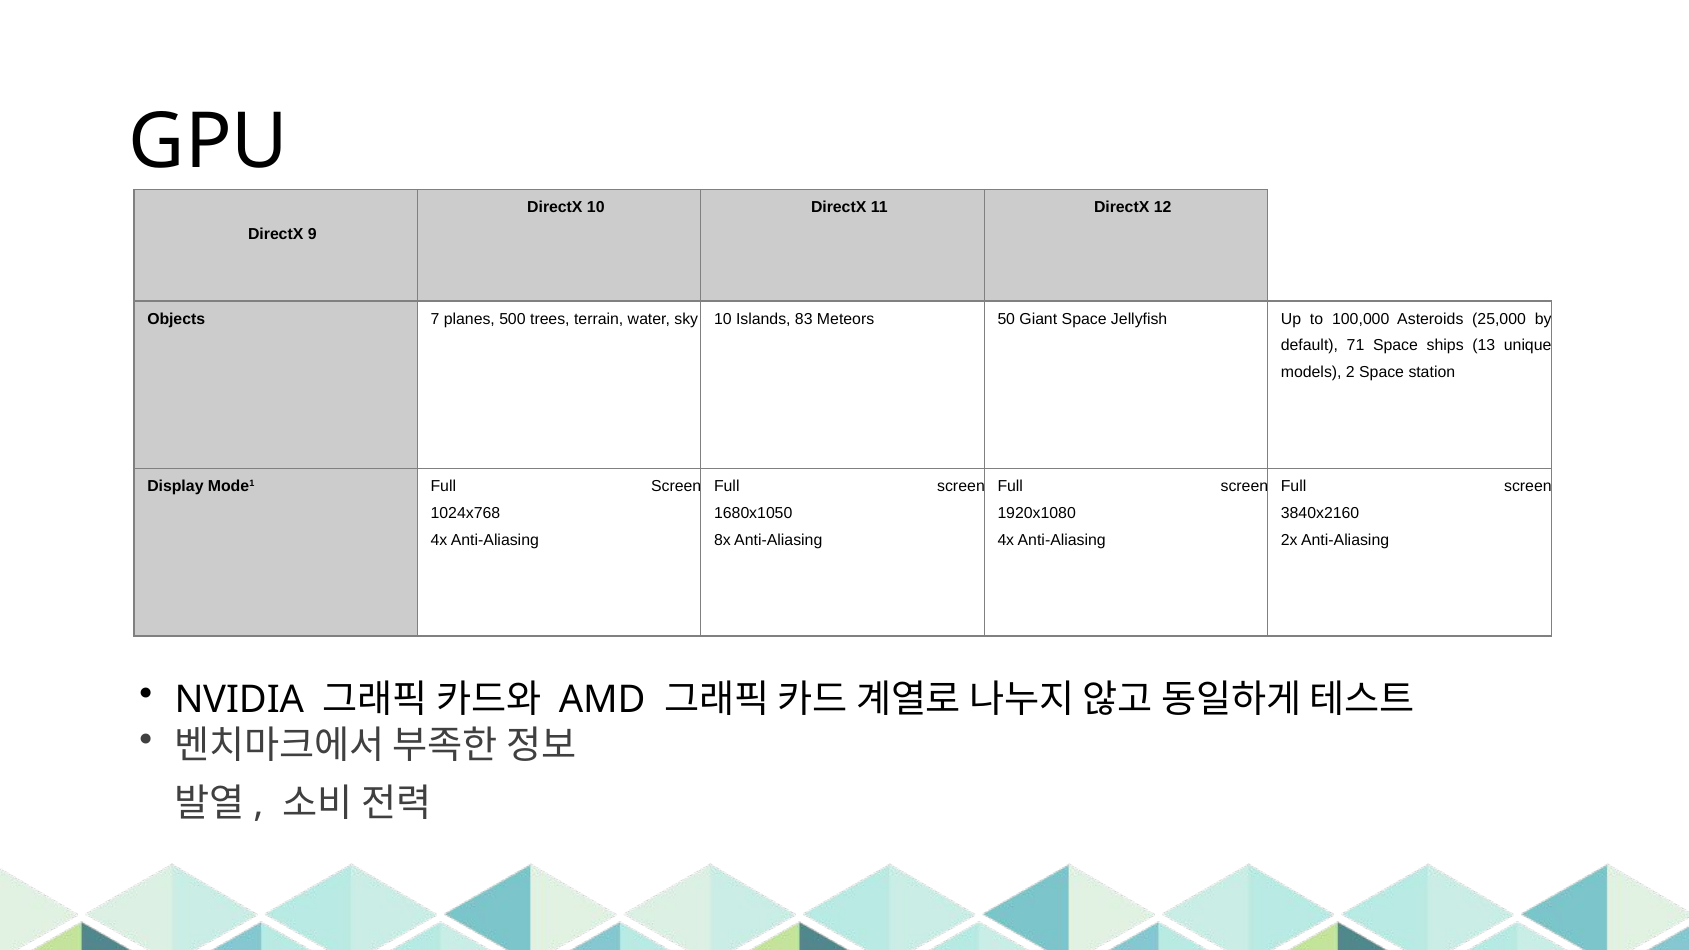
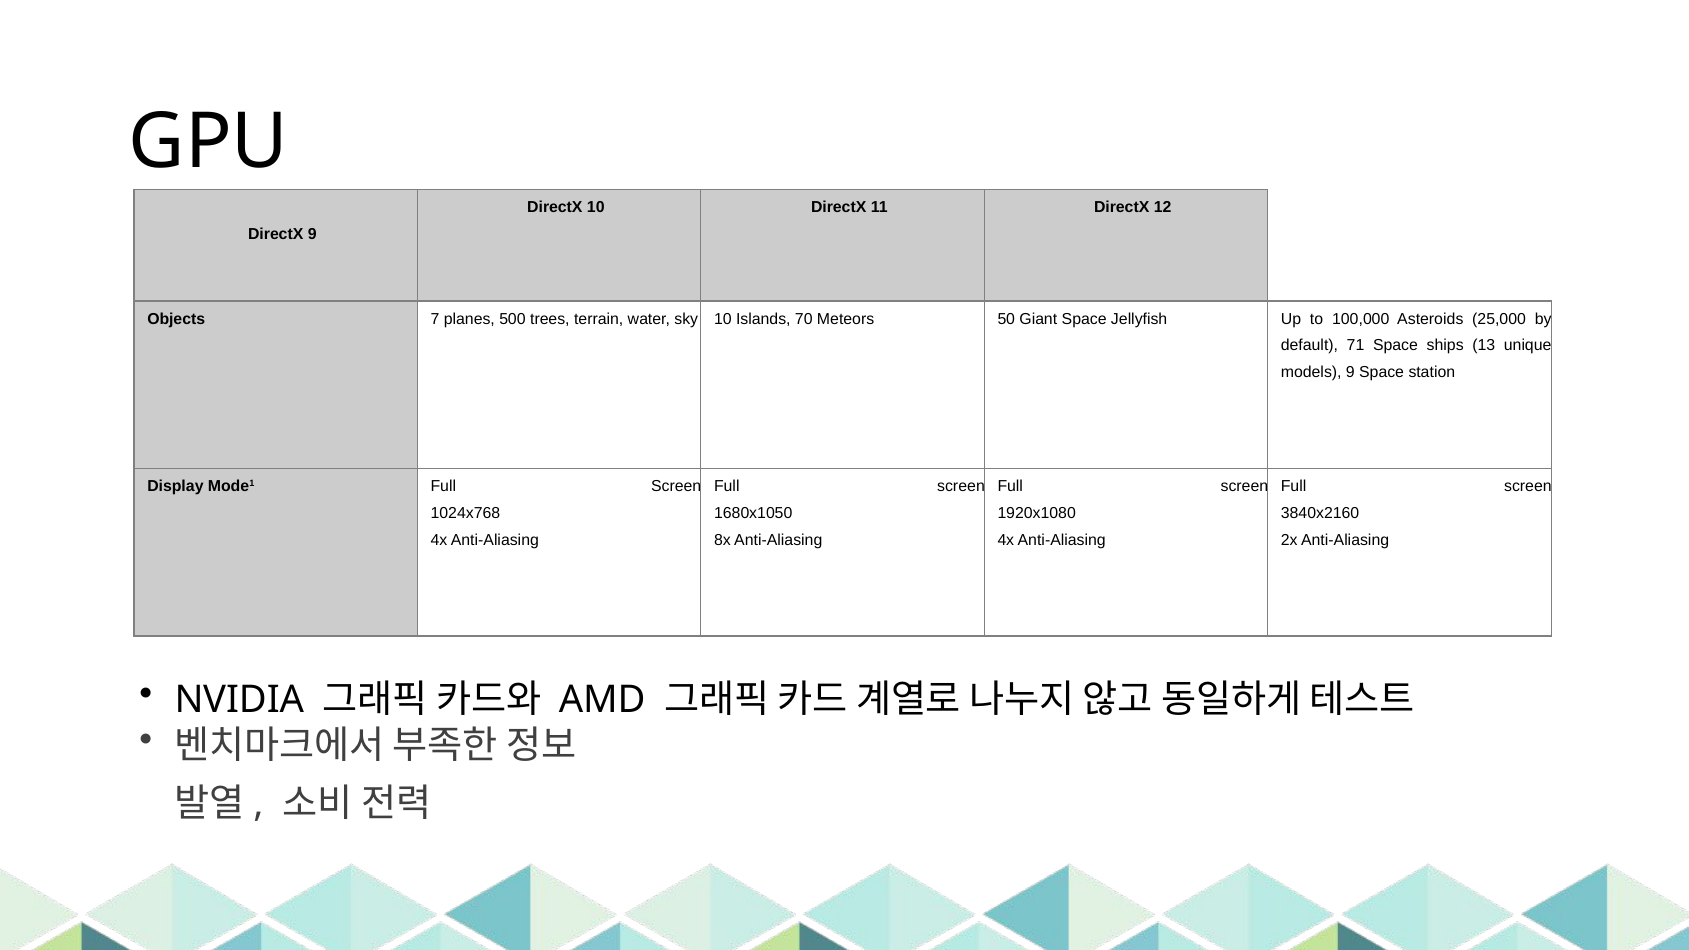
83: 83 -> 70 (804, 319)
models 2: 2 -> 9 (1350, 372)
